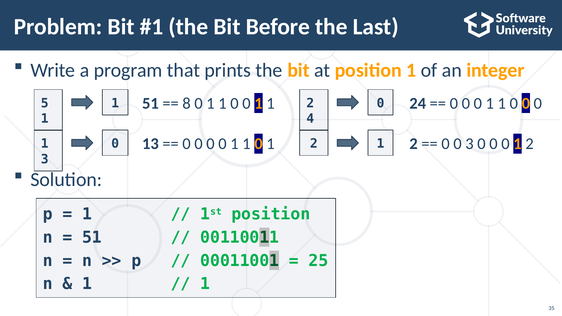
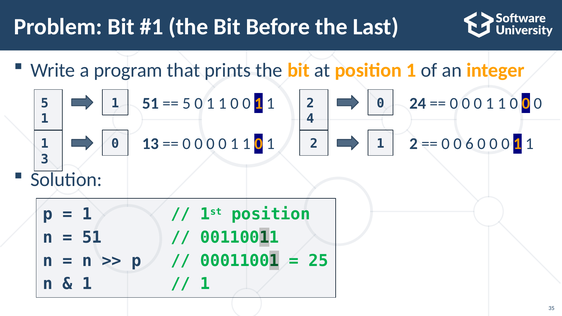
8: 8 -> 5 (187, 103)
0 3: 3 -> 6 (469, 144)
2: 2 -> 1 (529, 144)
